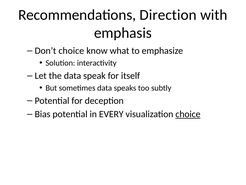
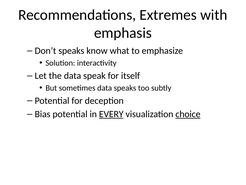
Direction: Direction -> Extremes (168, 15)
Don’t choice: choice -> speaks (71, 51)
EVERY underline: none -> present (111, 114)
